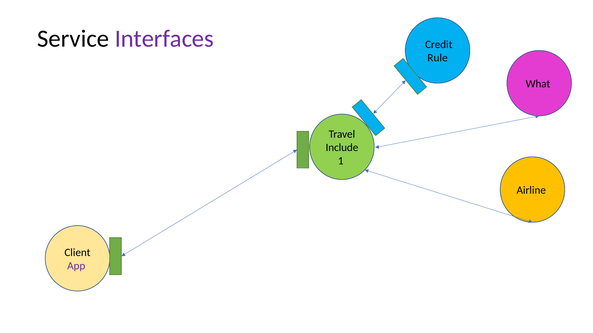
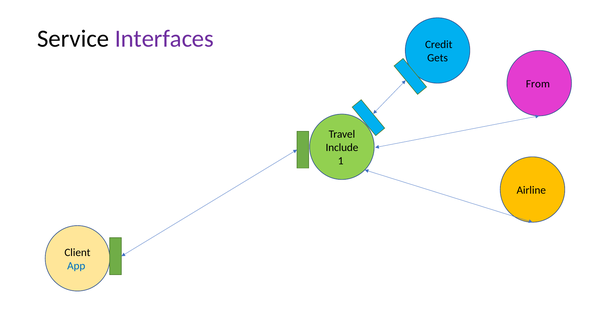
Rule: Rule -> Gets (438, 58)
What: What -> From (538, 84)
App colour: purple -> blue (76, 266)
